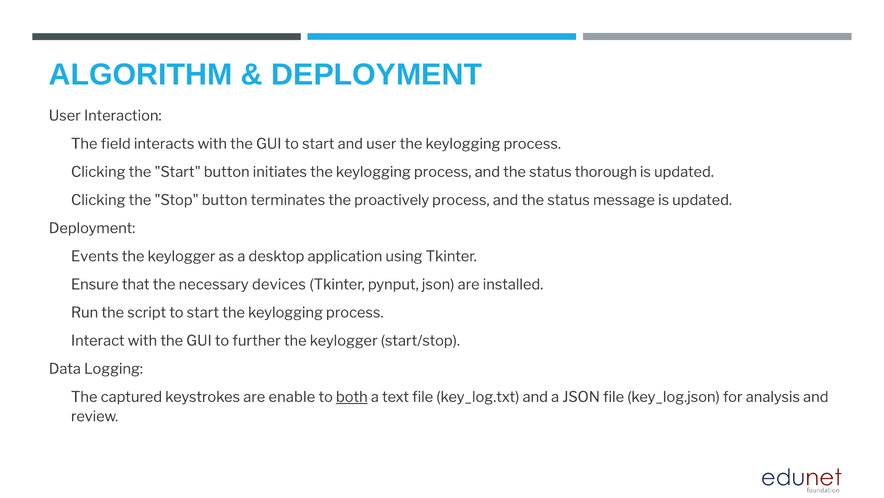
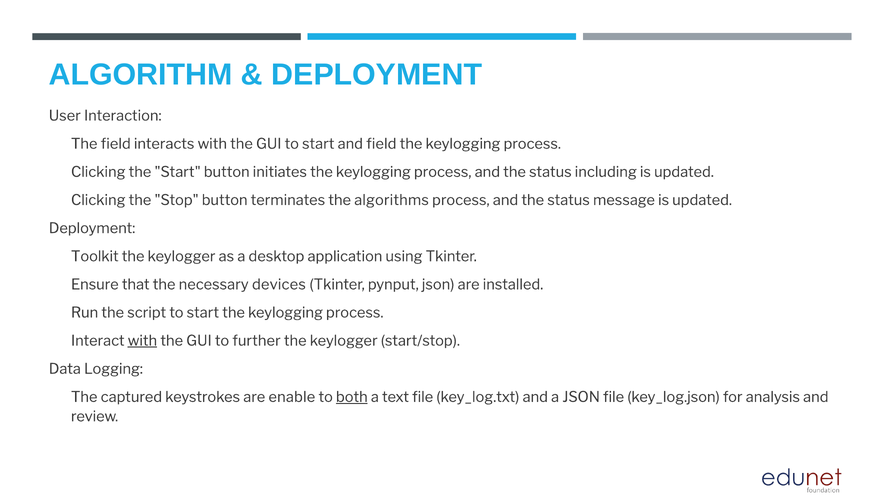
and user: user -> field (381, 144)
thorough: thorough -> including (606, 172)
proactively: proactively -> algorithms (392, 200)
Events: Events -> Toolkit (95, 256)
with underline: none -> present (142, 340)
